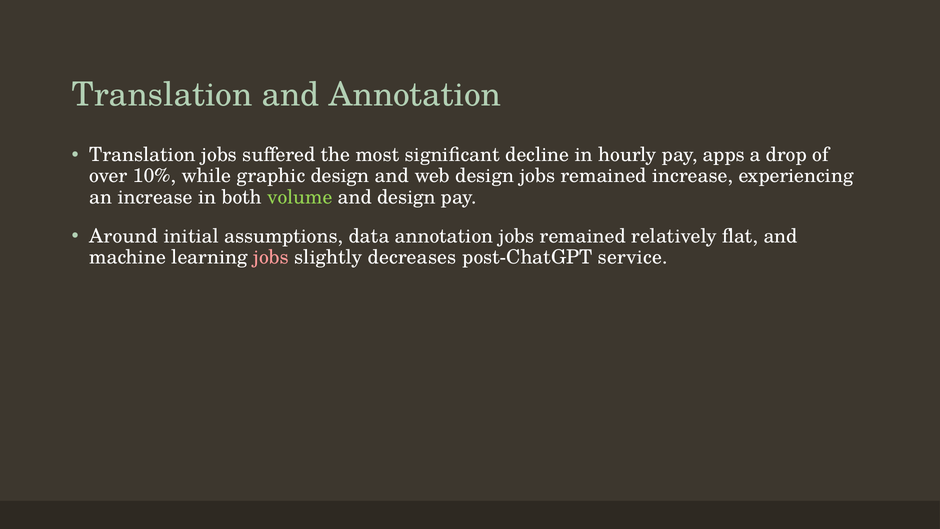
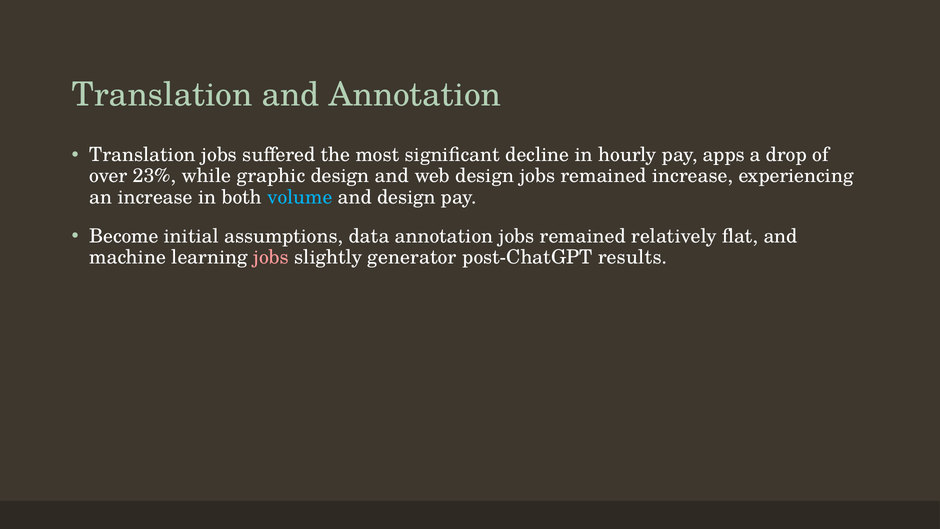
10%: 10% -> 23% (154, 176)
volume colour: light green -> light blue (300, 197)
Around: Around -> Become (124, 236)
decreases: decreases -> generator (412, 257)
service: service -> results (633, 257)
